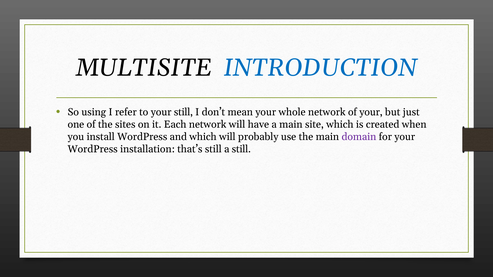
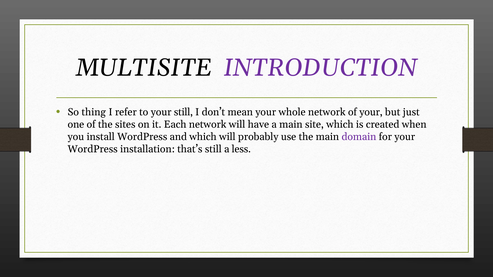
INTRODUCTION colour: blue -> purple (320, 68)
using: using -> thing (94, 112)
a still: still -> less (241, 149)
